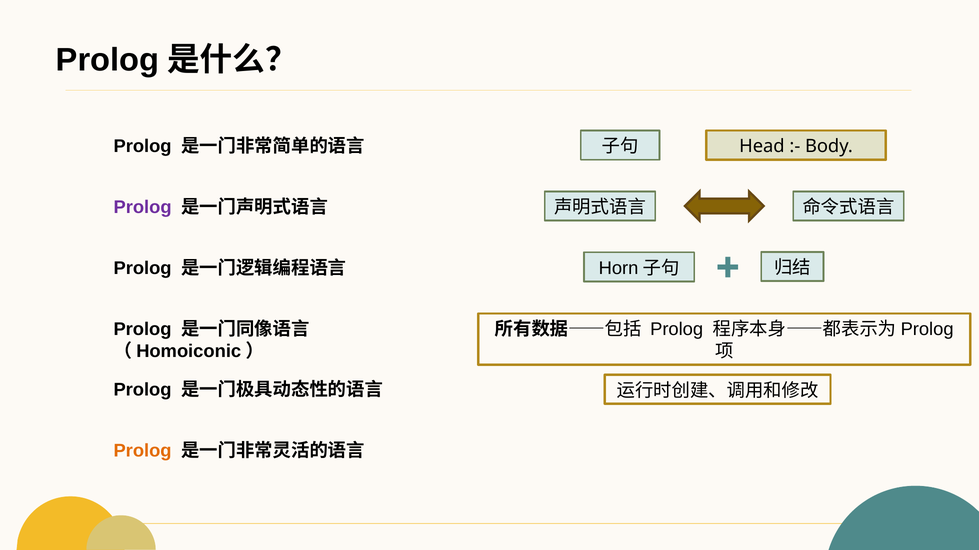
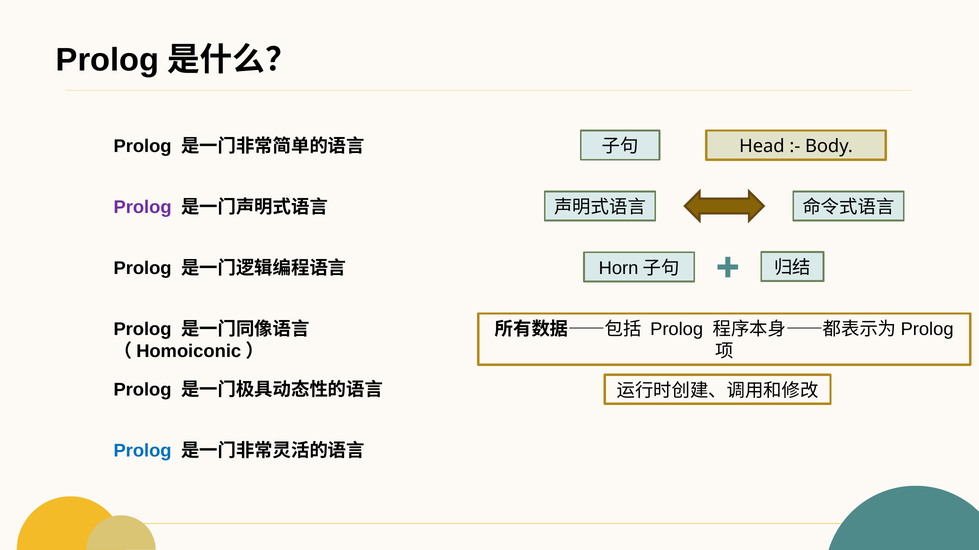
Prolog colour: orange -> blue (143, 451)
